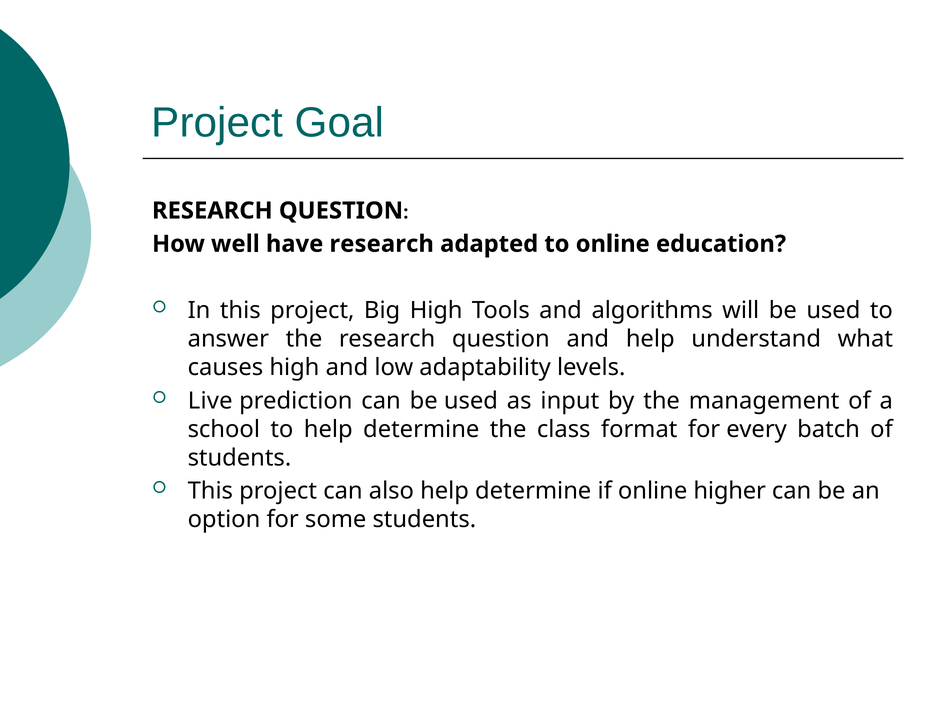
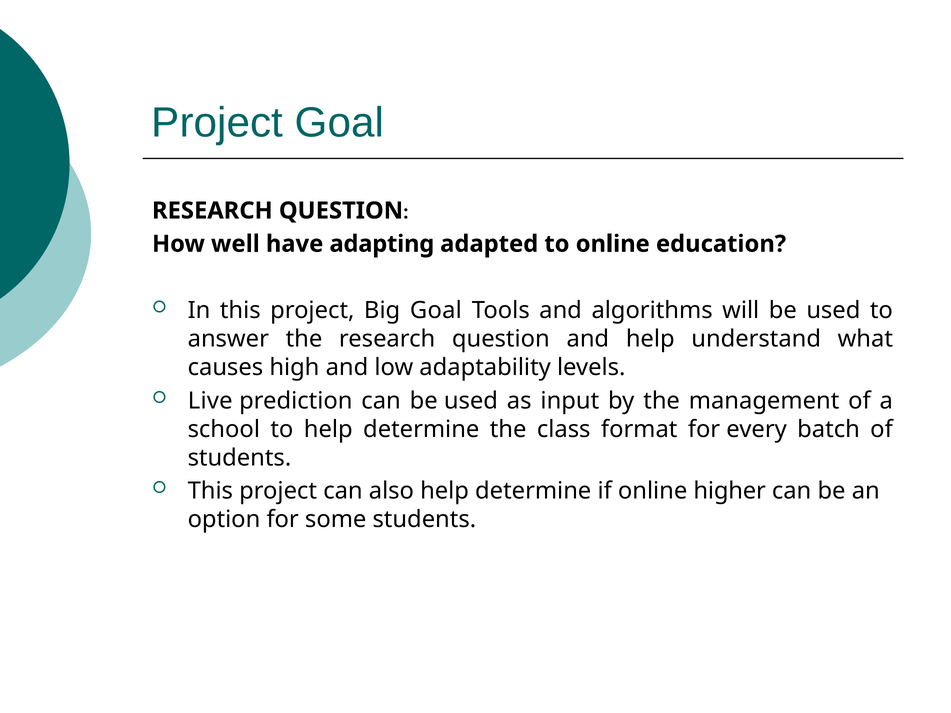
have research: research -> adapting (382, 244)
Big High: High -> Goal (436, 311)
